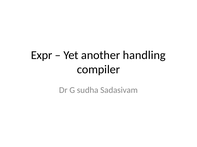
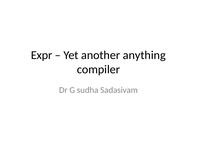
handling: handling -> anything (144, 55)
